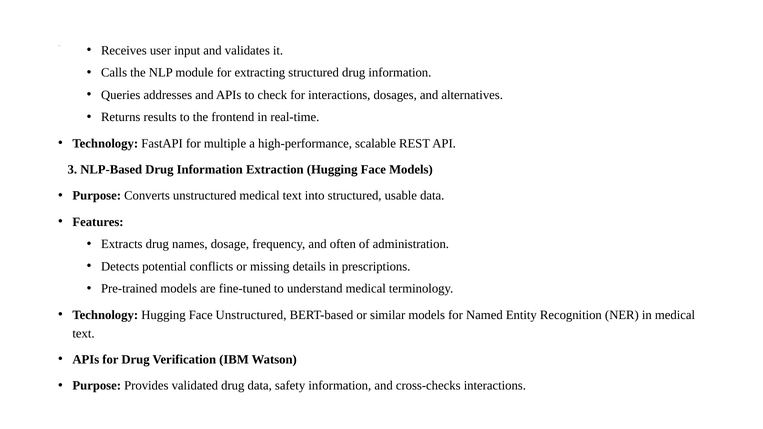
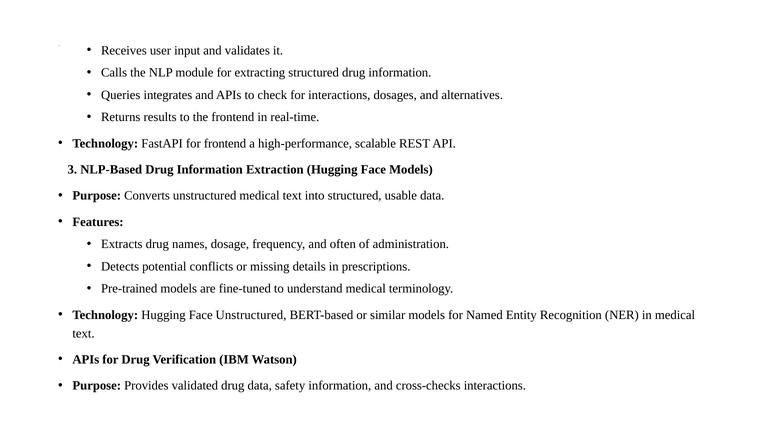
addresses: addresses -> integrates (168, 95)
for multiple: multiple -> frontend (225, 143)
